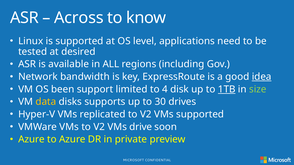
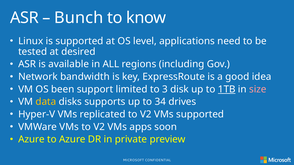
Across: Across -> Bunch (79, 18)
idea underline: present -> none (262, 77)
4: 4 -> 3 (165, 89)
size colour: light green -> pink (258, 89)
30: 30 -> 34 (160, 102)
drive: drive -> apps (141, 127)
